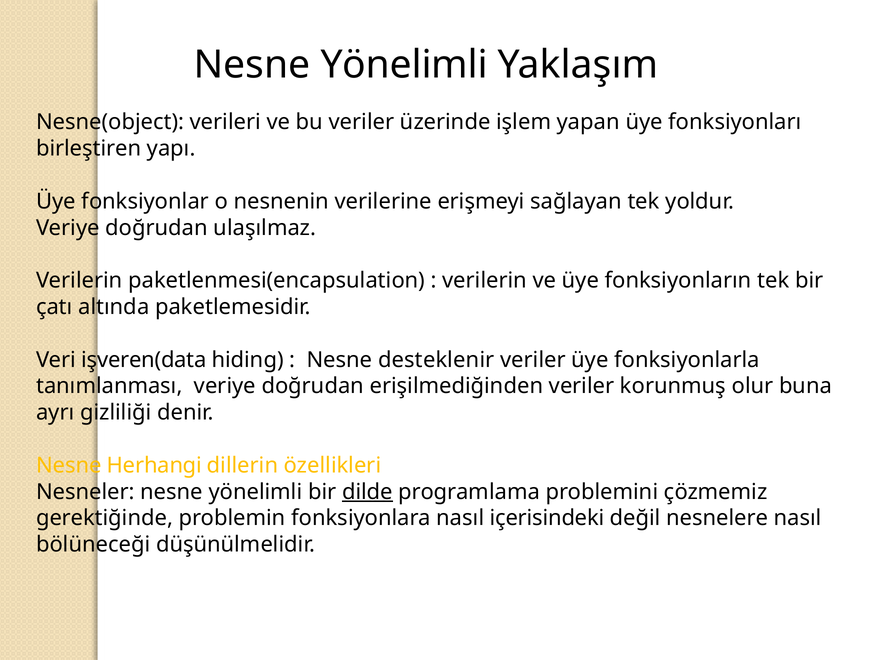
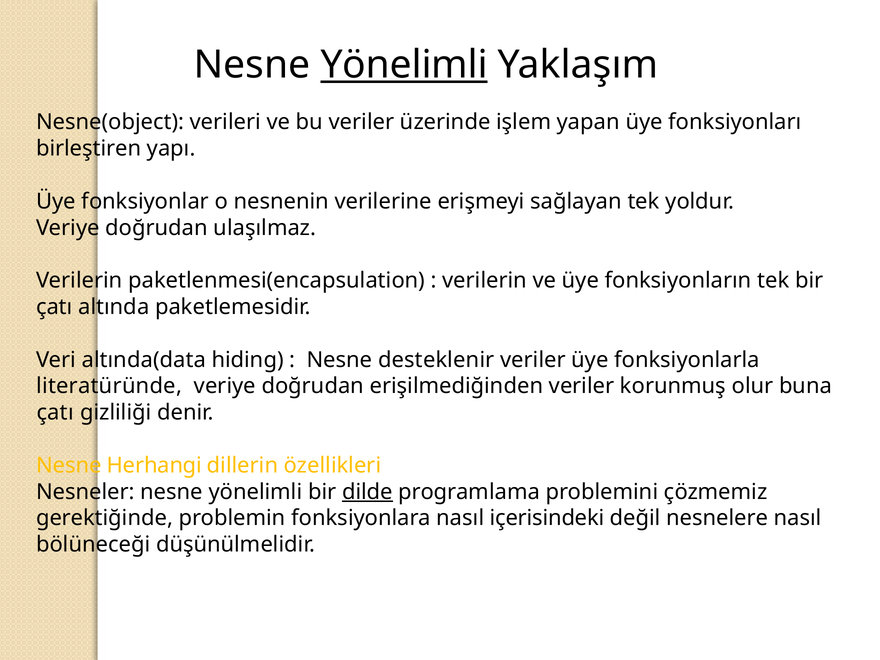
Yönelimli underline: none -> present (404, 65)
işveren(data: işveren(data -> altında(data (144, 360)
tanımlanması: tanımlanması -> literatüründe (109, 386)
ayrı: ayrı -> çatı (55, 413)
